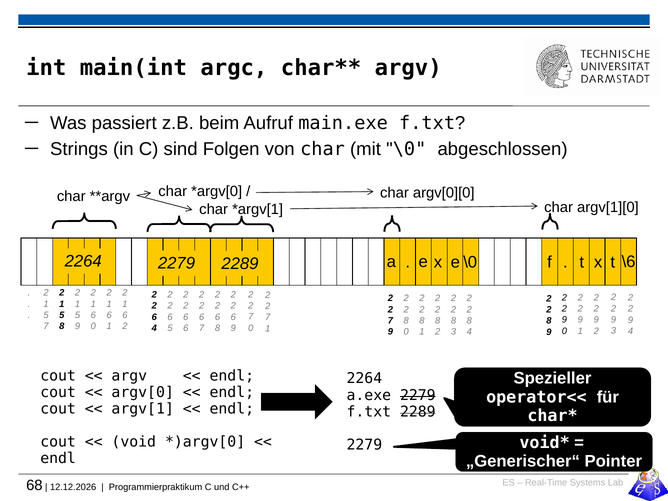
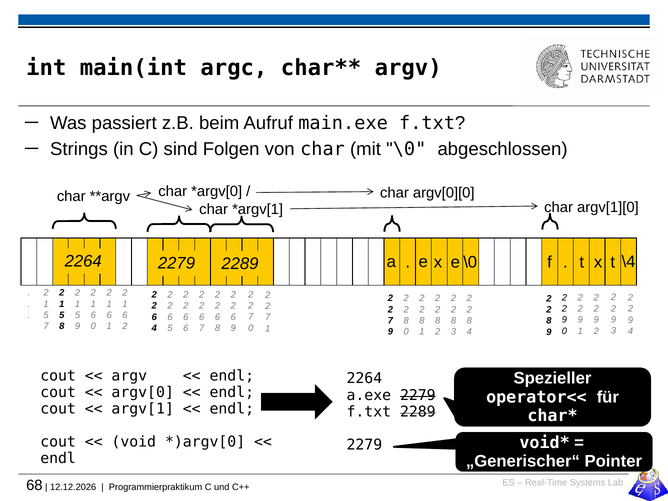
\6: \6 -> \4 (629, 262)
